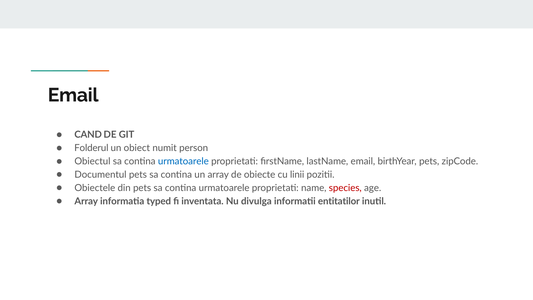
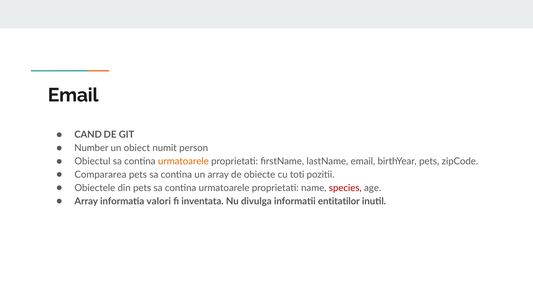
Folderul: Folderul -> Number (91, 148)
urmatoarele colour: blue -> orange (183, 161)
Documentul: Documentul -> Compararea (100, 175)
linii: linii -> toti (297, 175)
typed: typed -> valori (159, 201)
